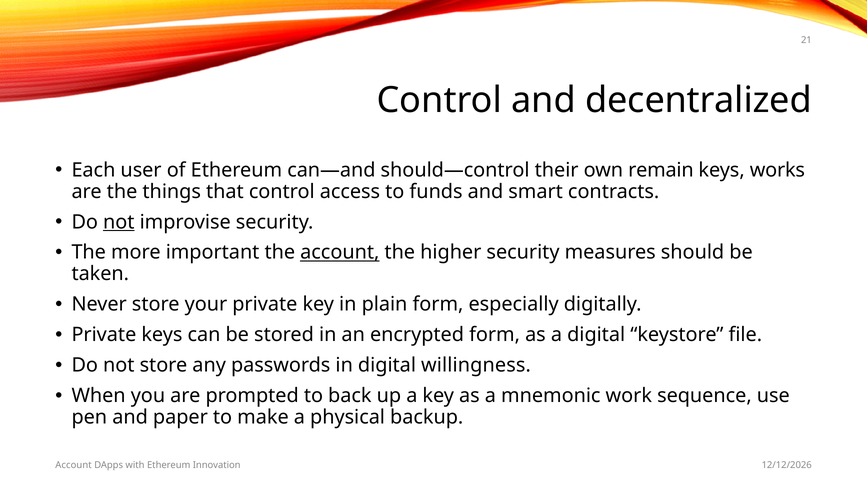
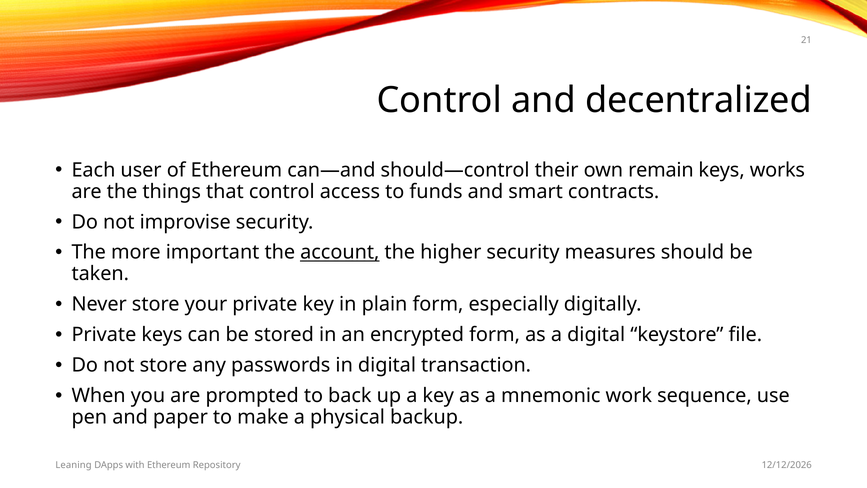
not underline: present -> none (119, 222)
willingness: willingness -> transaction (476, 365)
Account: Account -> Leaning (73, 465)
Innovation: Innovation -> Repository (217, 465)
